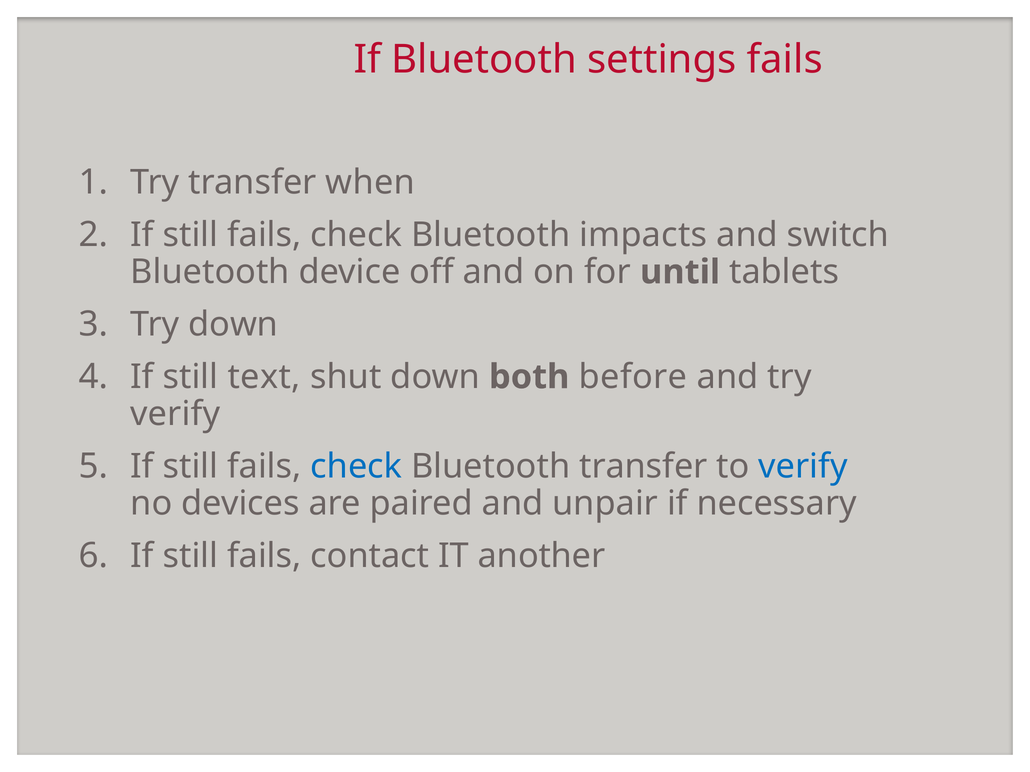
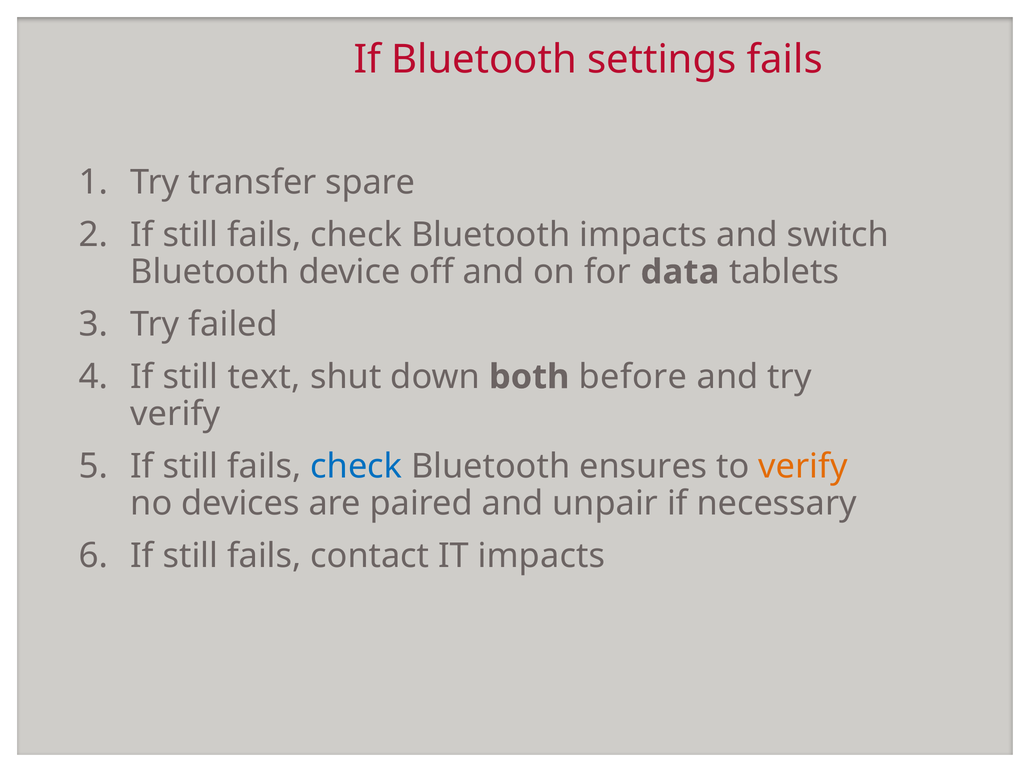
when: when -> spare (370, 183)
until: until -> data (680, 272)
Try down: down -> failed (233, 325)
Bluetooth transfer: transfer -> ensures (643, 467)
verify colour: blue -> orange (803, 467)
IT another: another -> impacts (541, 556)
